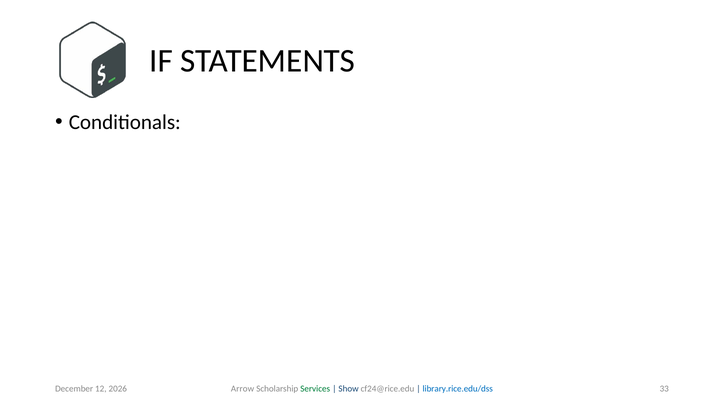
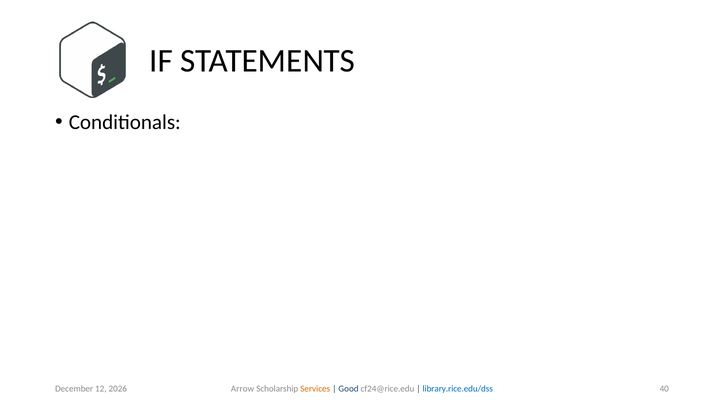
33: 33 -> 40 (664, 389)
Services colour: green -> orange (315, 389)
Show: Show -> Good (349, 389)
